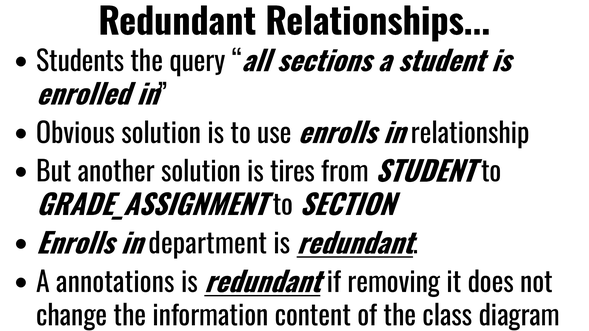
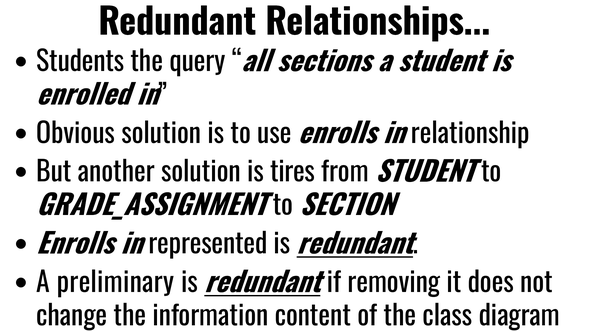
department: department -> represented (208, 245)
annotations: annotations -> preliminary (115, 283)
